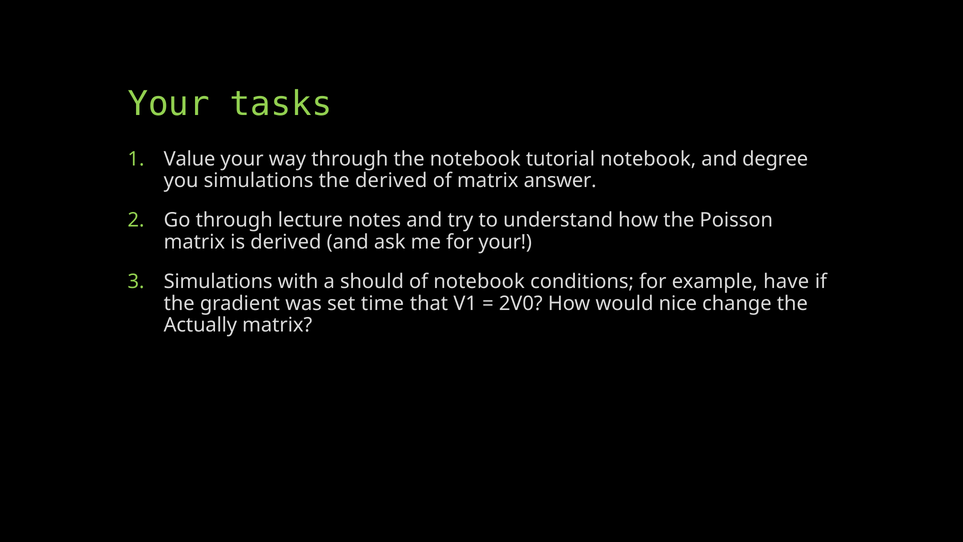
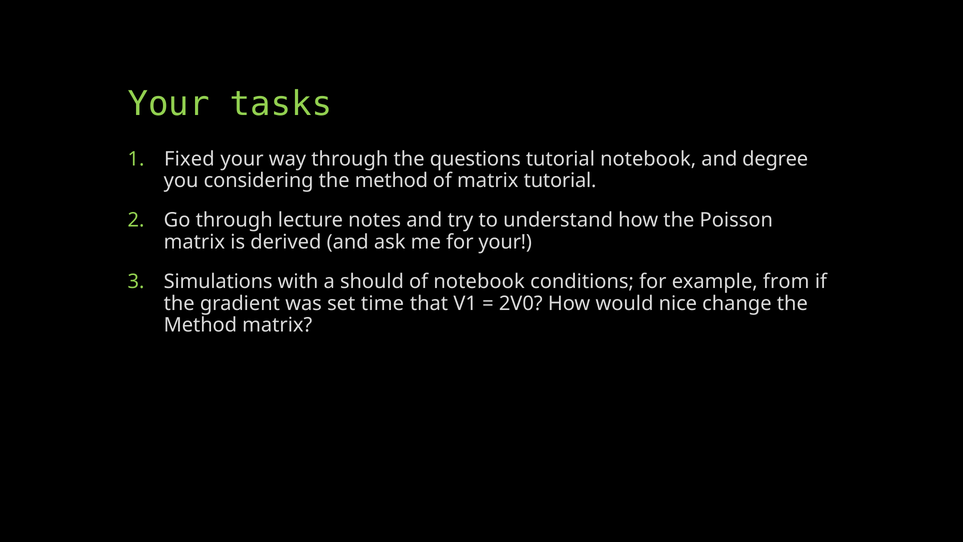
Value: Value -> Fixed (189, 159)
the notebook: notebook -> questions (475, 159)
you simulations: simulations -> considering (259, 180)
derived: derived -> method (391, 180)
matrix answer: answer -> tutorial (560, 180)
have: have -> from (786, 282)
Actually: Actually -> Method (200, 325)
